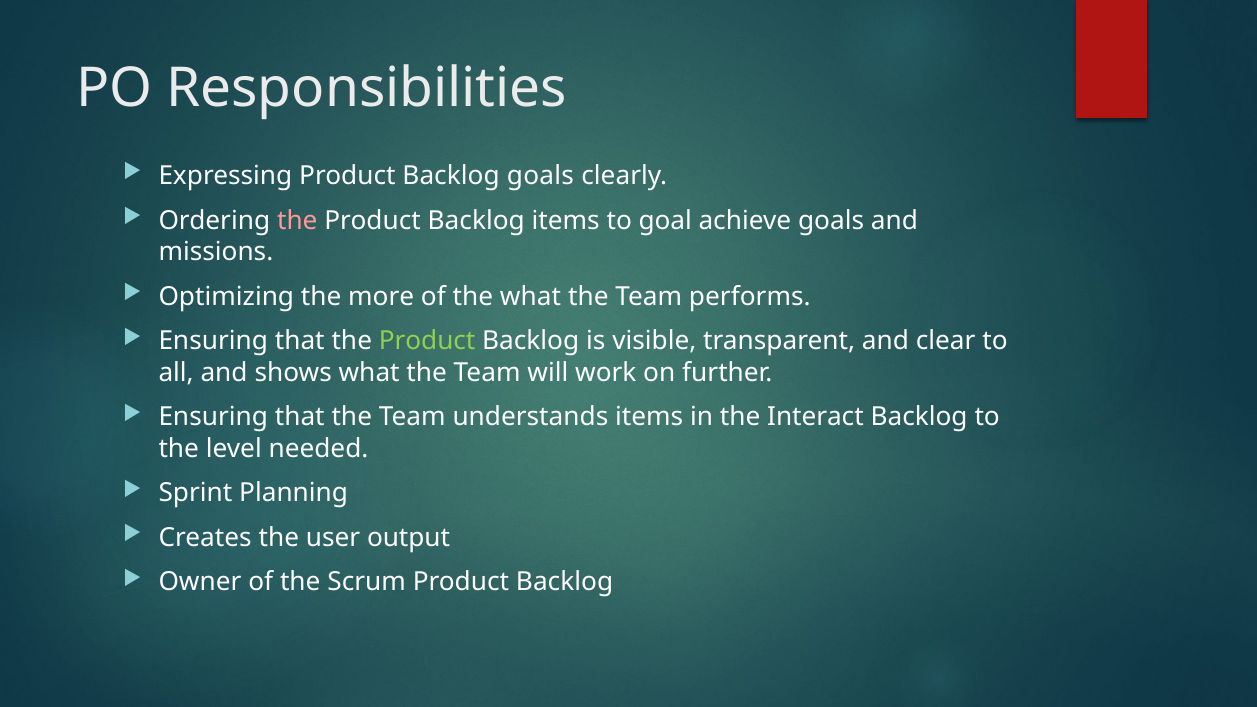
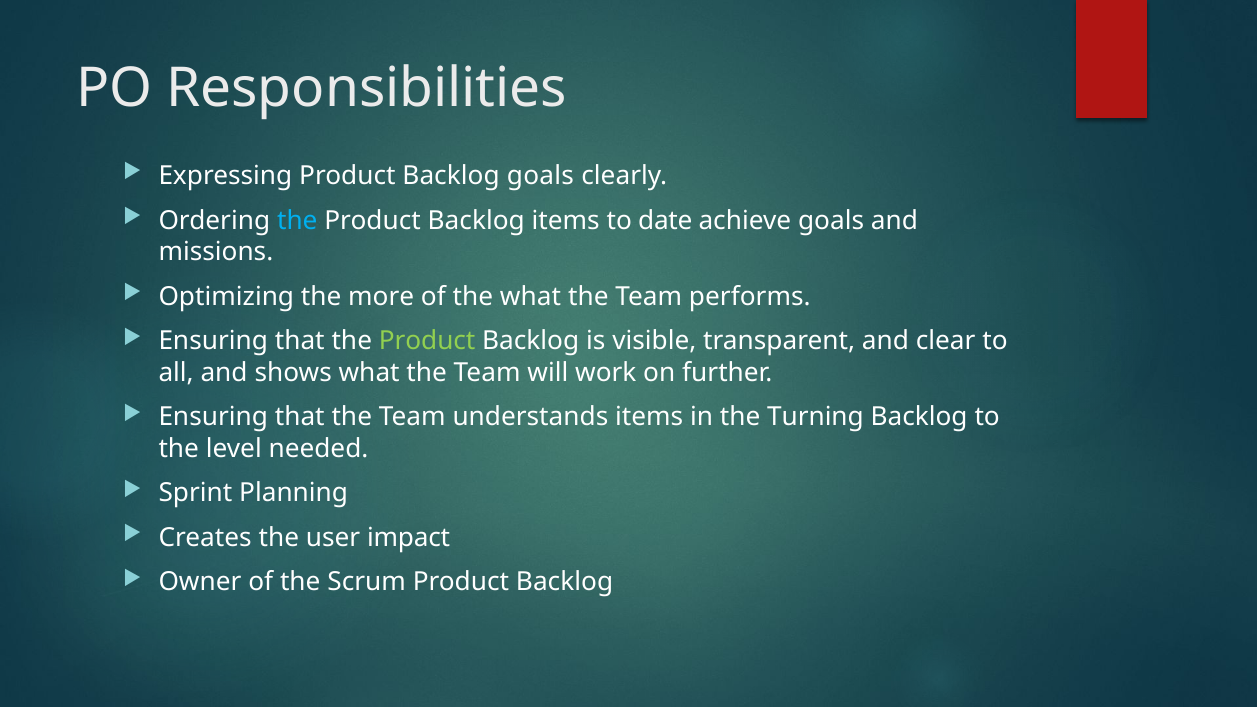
the colour: pink -> light blue (297, 220)
goal: goal -> date (665, 220)
Interact: Interact -> Turning (815, 417)
output: output -> impact (409, 538)
